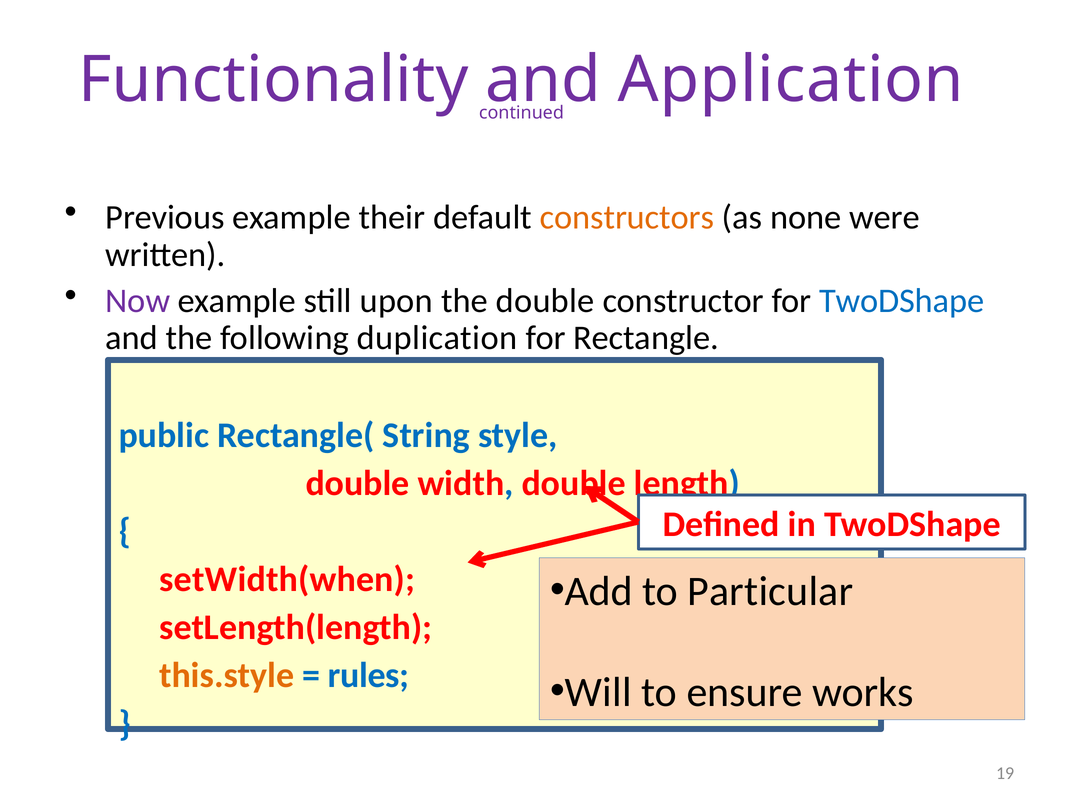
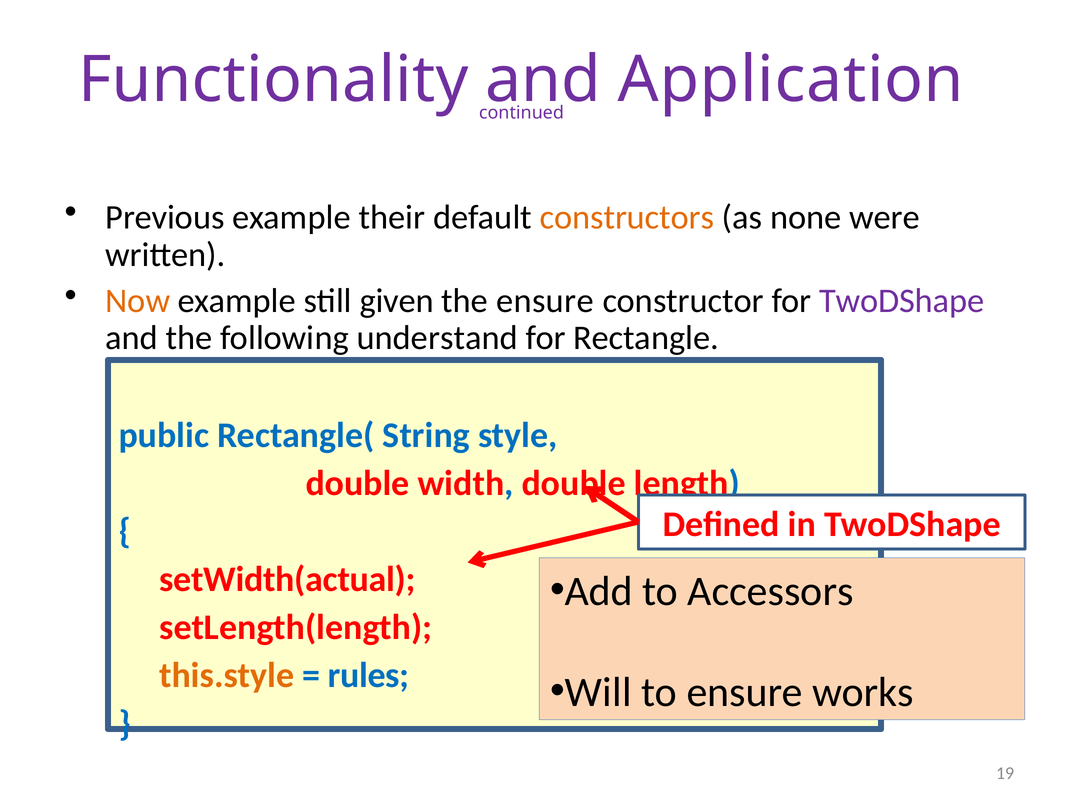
Now colour: purple -> orange (138, 300)
upon: upon -> given (397, 300)
the double: double -> ensure (545, 300)
TwoDShape colour: blue -> purple (902, 300)
duplication: duplication -> understand (437, 338)
setWidth(when: setWidth(when -> setWidth(actual (287, 579)
Particular: Particular -> Accessors (770, 591)
